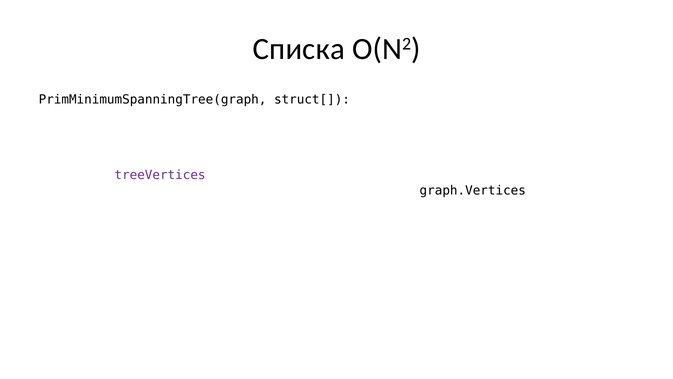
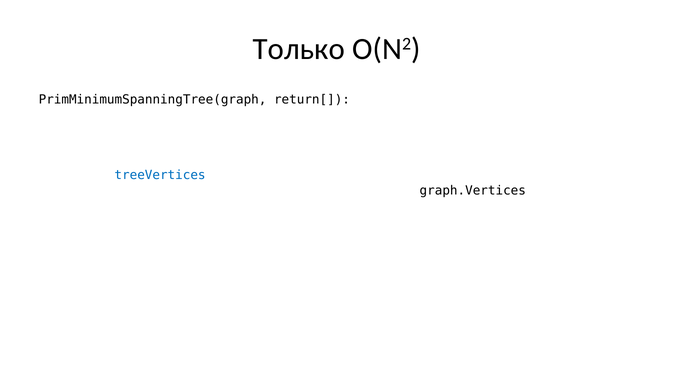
Списка: Списка -> Только (299, 49)
struct[: struct[ -> return[ (312, 99)
treeVertices colour: purple -> blue (160, 175)
